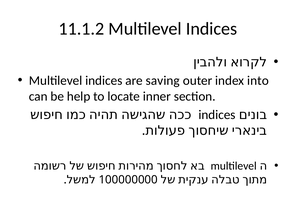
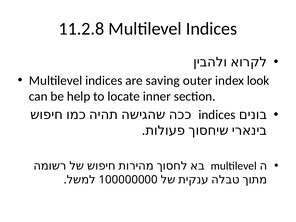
11.1.2: 11.1.2 -> 11.2.8 (81, 29)
into: into -> look (258, 81)
